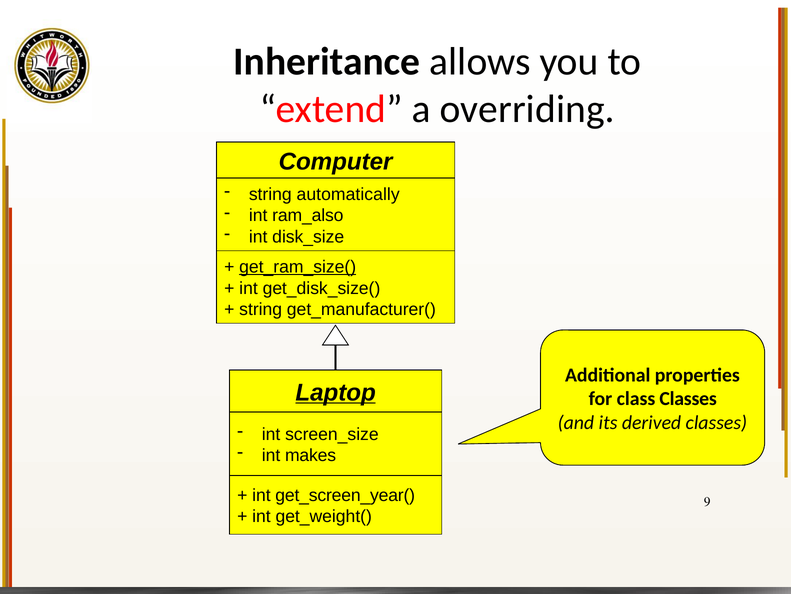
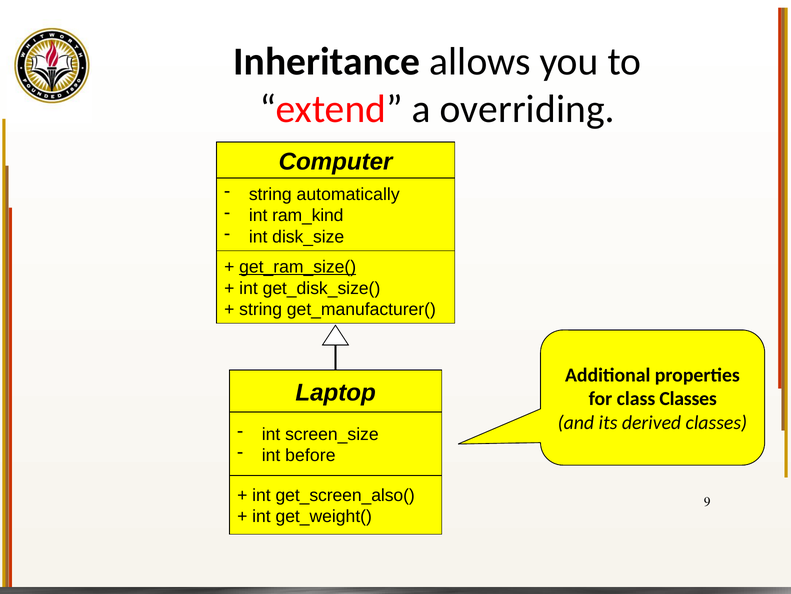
ram_also: ram_also -> ram_kind (308, 215)
Laptop underline: present -> none (336, 392)
makes: makes -> before (310, 455)
get_screen_year(: get_screen_year( -> get_screen_also( (345, 495)
